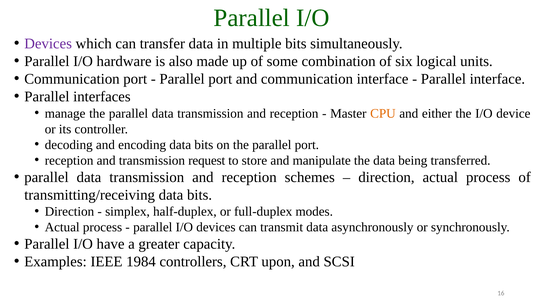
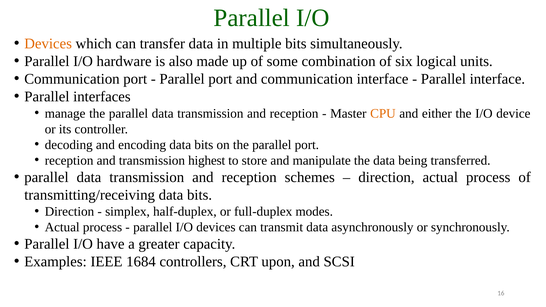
Devices colour: purple -> orange (48, 44)
request: request -> highest (207, 160)
1984: 1984 -> 1684 (141, 262)
